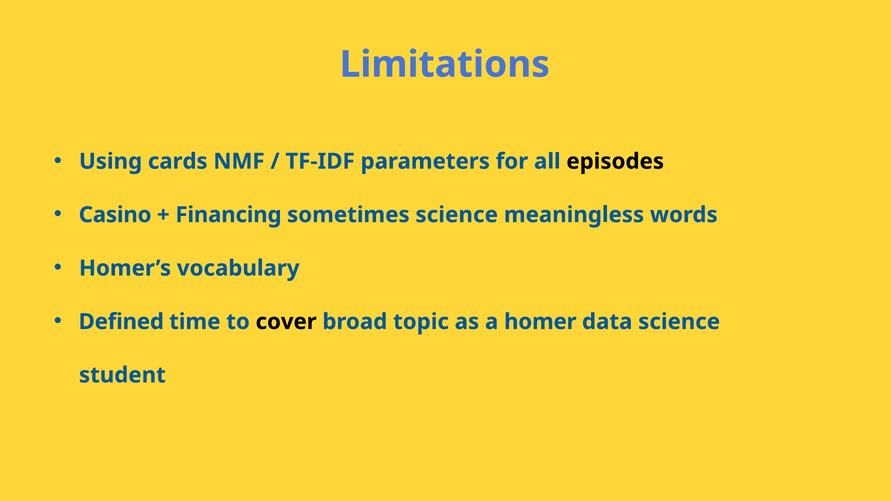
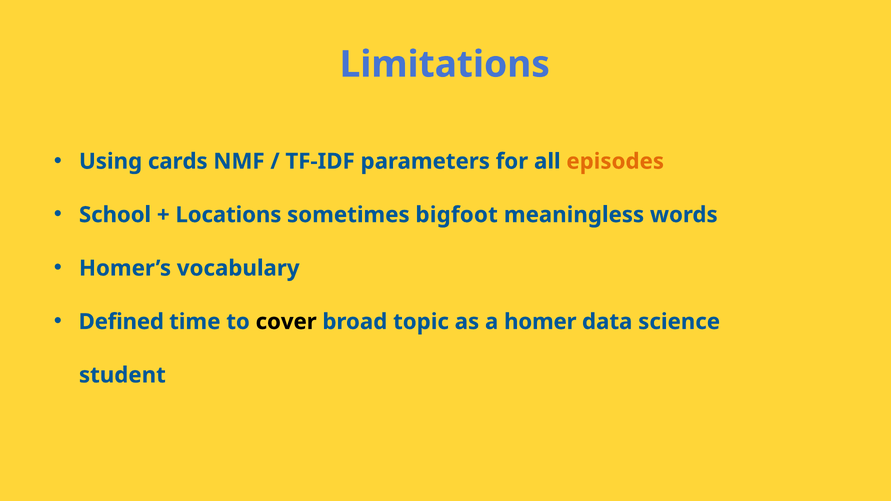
episodes colour: black -> orange (615, 161)
Casino: Casino -> School (115, 215)
Financing: Financing -> Locations (228, 215)
sometimes science: science -> bigfoot (457, 215)
